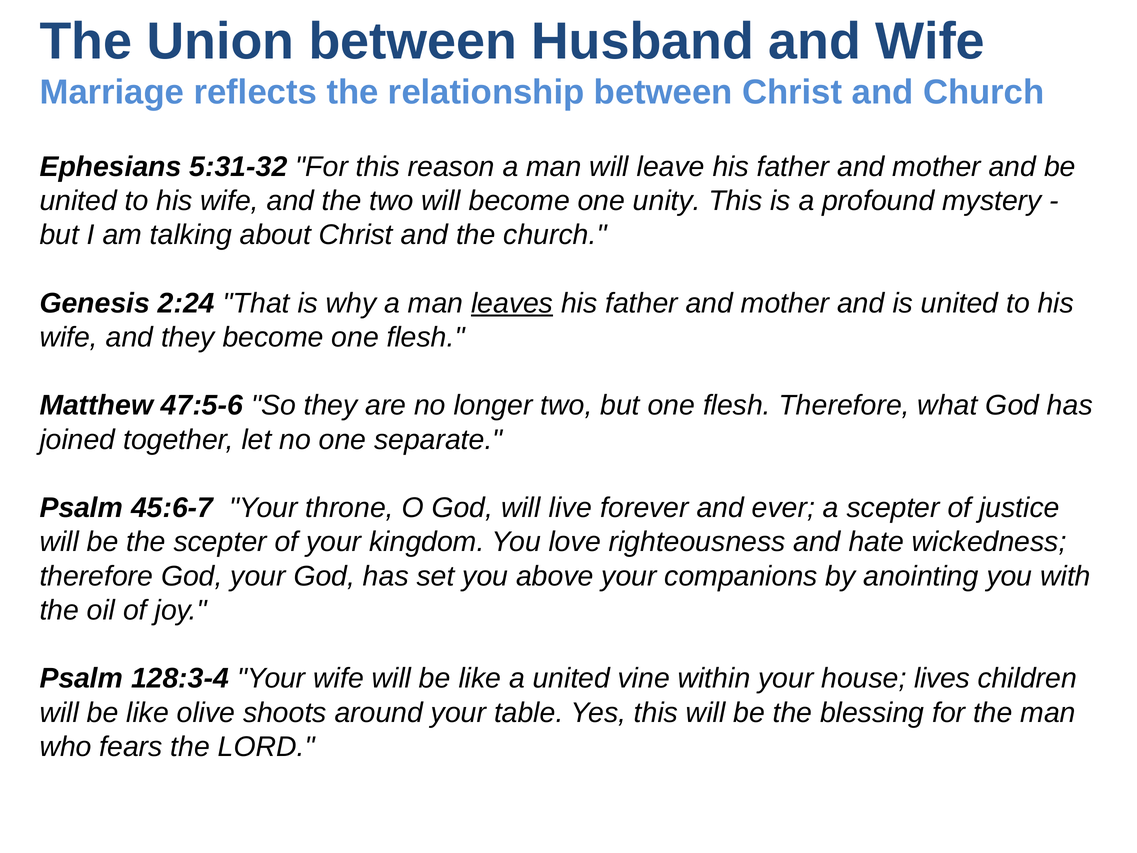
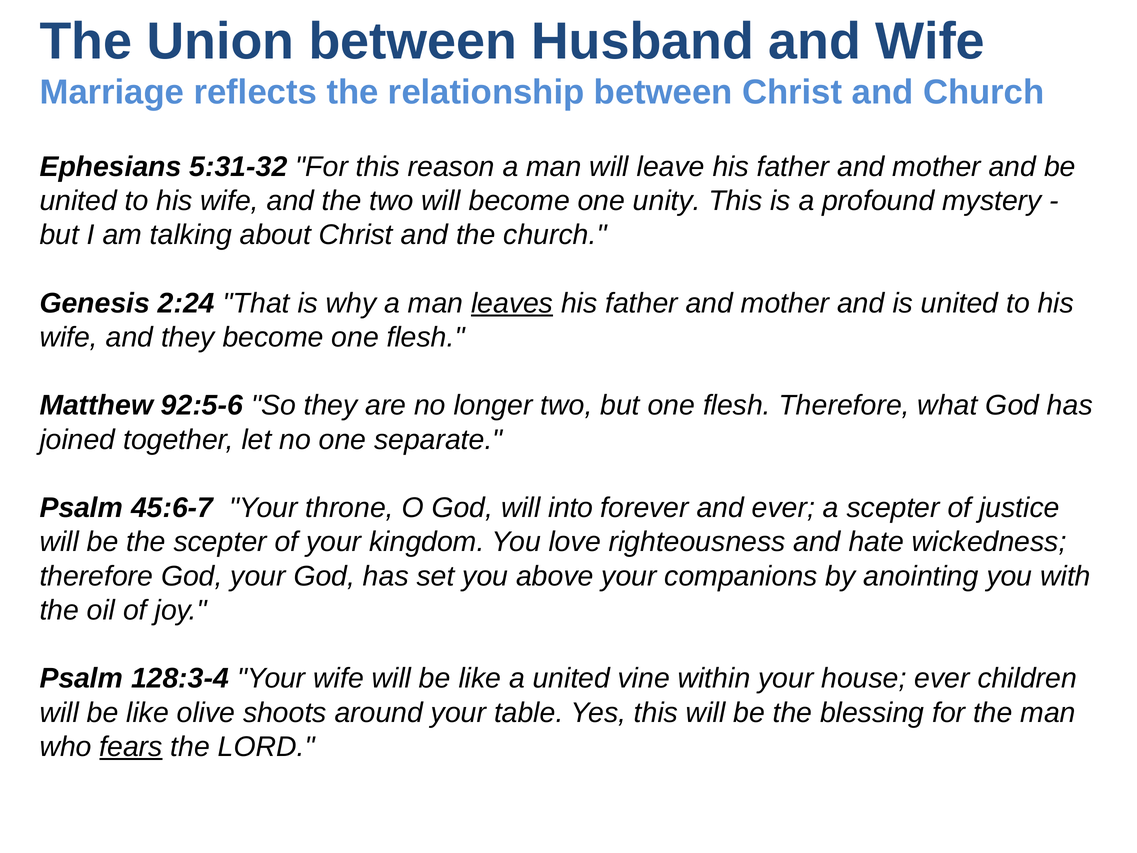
47:5-6: 47:5-6 -> 92:5-6 (202, 405)
live: live -> into (571, 508)
house lives: lives -> ever (942, 678)
fears underline: none -> present (131, 747)
